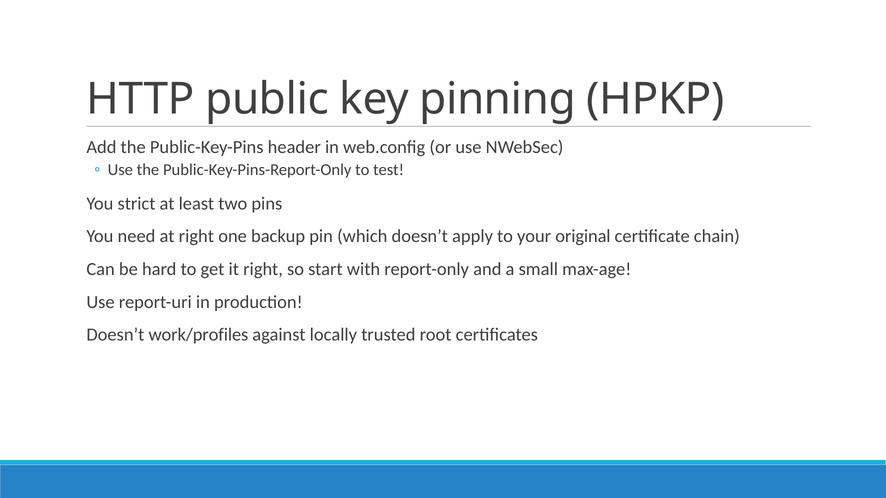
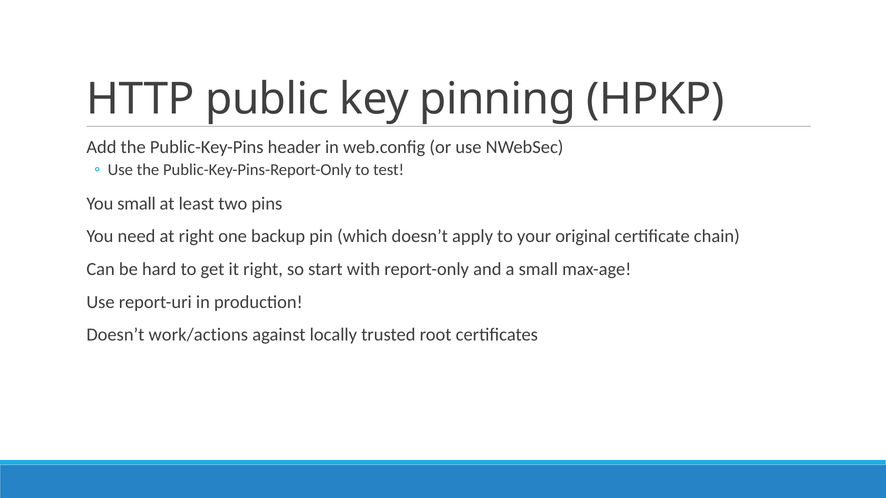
You strict: strict -> small (137, 204)
work/profiles: work/profiles -> work/actions (198, 335)
